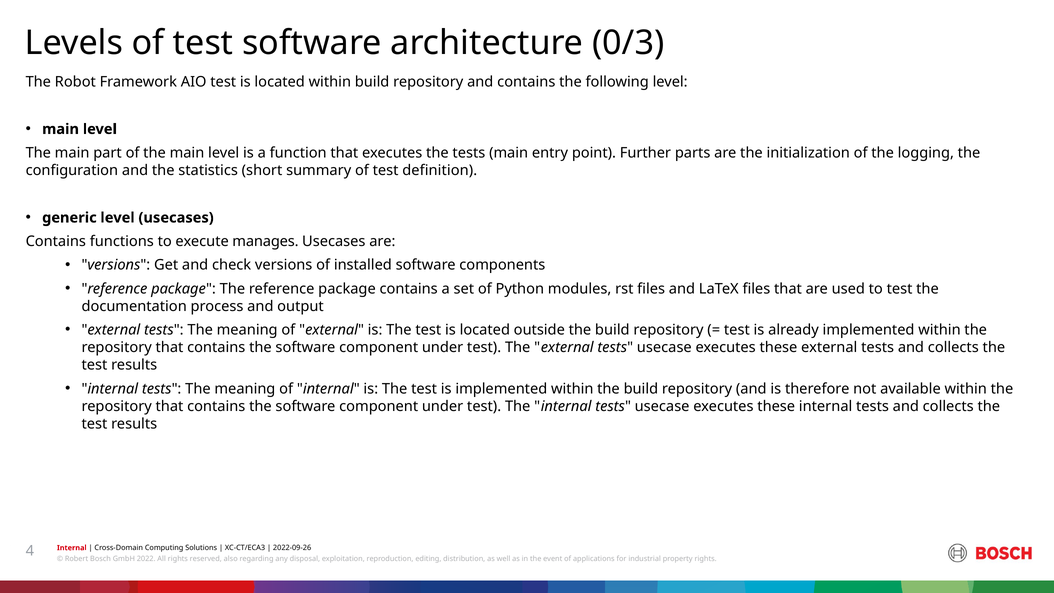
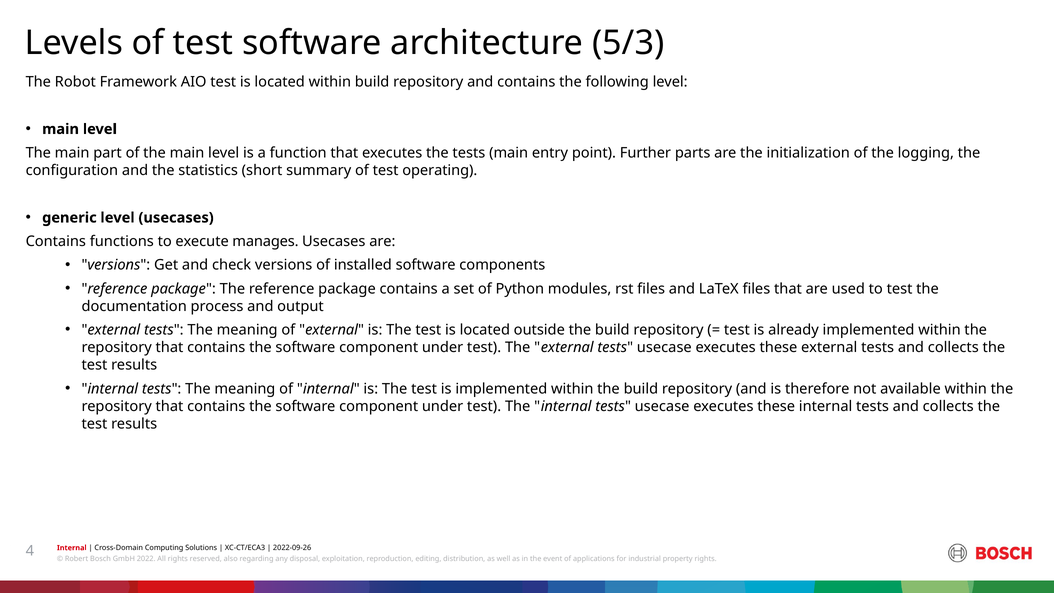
0/3: 0/3 -> 5/3 (628, 43)
definition: definition -> operating (440, 170)
